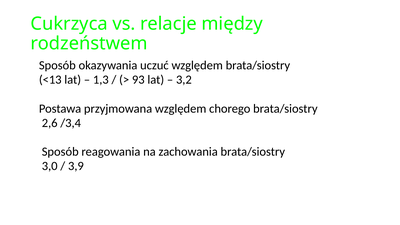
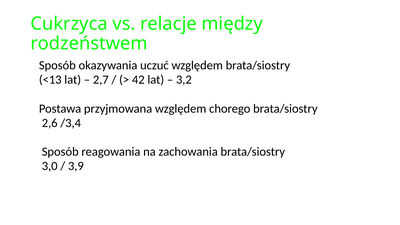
1,3: 1,3 -> 2,7 (101, 80)
93: 93 -> 42 (138, 80)
